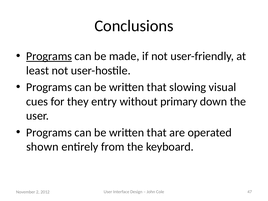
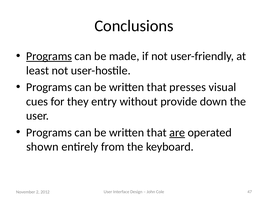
slowing: slowing -> presses (188, 87)
primary: primary -> provide (179, 101)
are underline: none -> present (177, 132)
